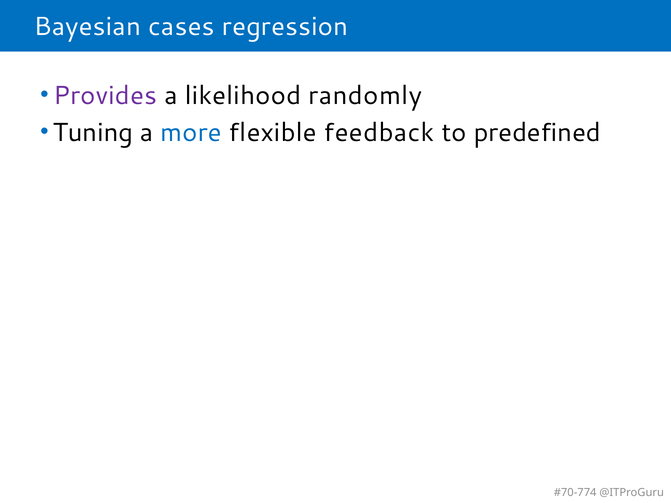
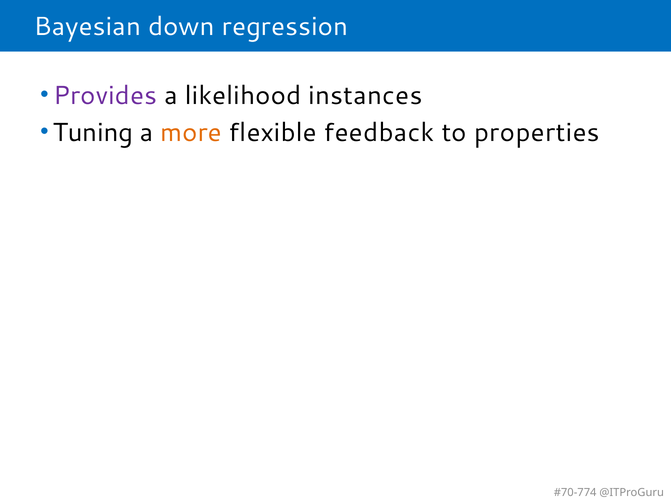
cases: cases -> down (181, 27)
randomly: randomly -> instances (365, 96)
more colour: blue -> orange (191, 133)
predefined: predefined -> properties (537, 133)
